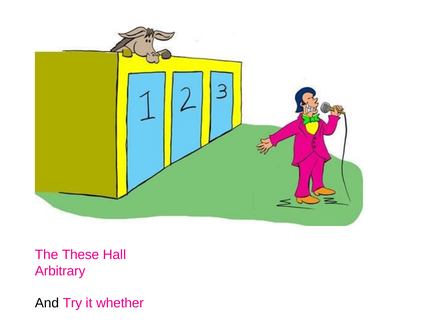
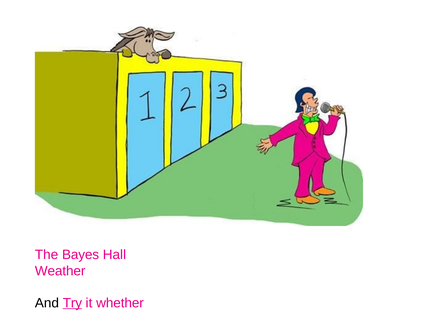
These: These -> Bayes (81, 255)
Arbitrary: Arbitrary -> Weather (60, 271)
Try underline: none -> present (72, 303)
